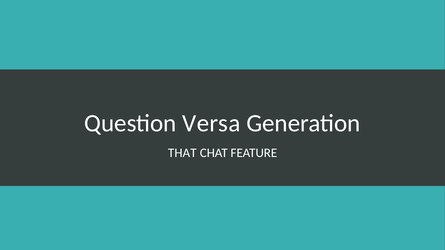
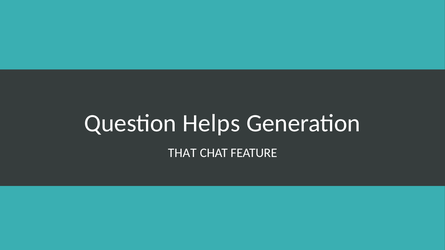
Versa: Versa -> Helps (211, 123)
